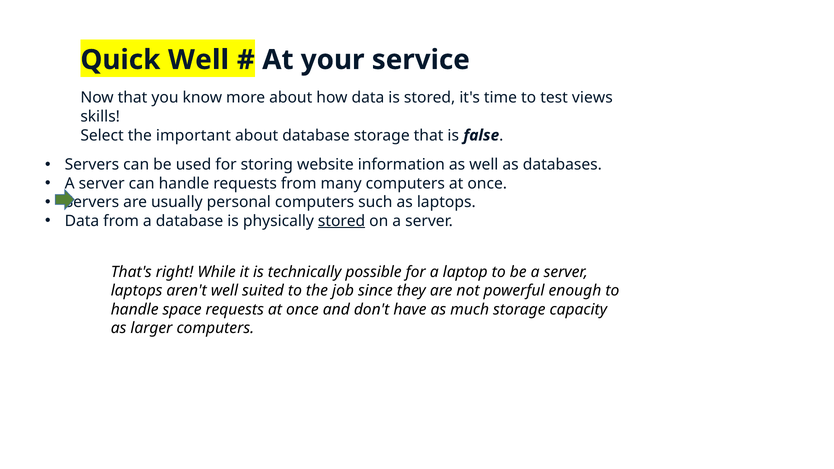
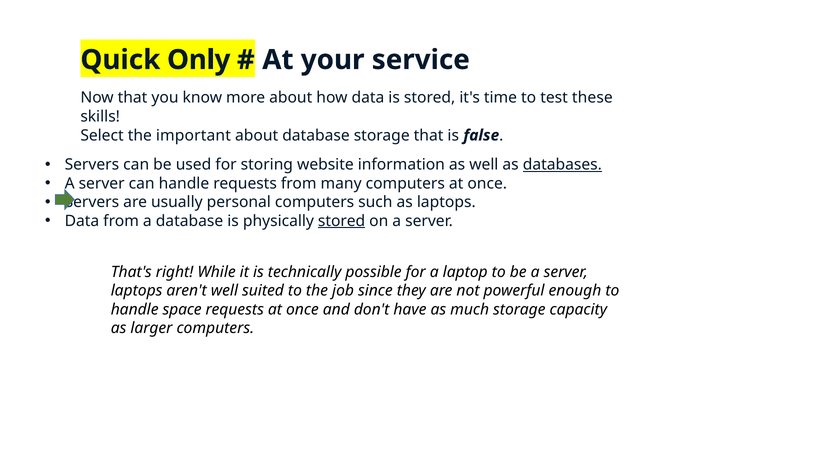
Quick Well: Well -> Only (199, 60)
views: views -> these (592, 98)
databases underline: none -> present (562, 165)
